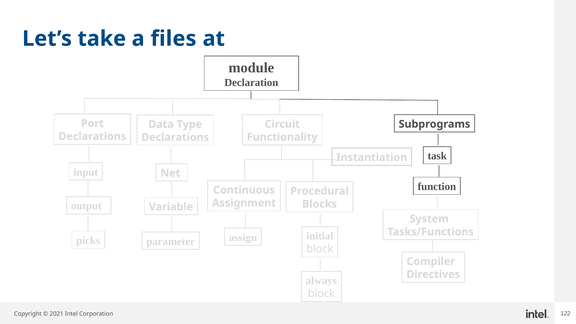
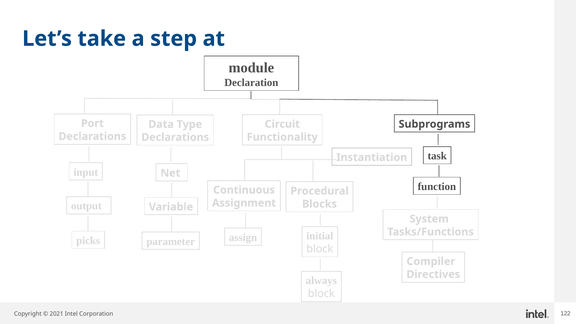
files: files -> step (174, 39)
